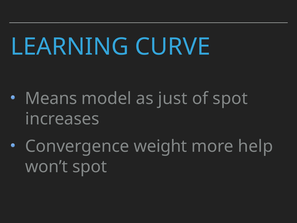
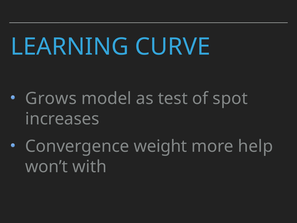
Means: Means -> Grows (51, 98)
just: just -> test (173, 98)
won’t spot: spot -> with (90, 166)
